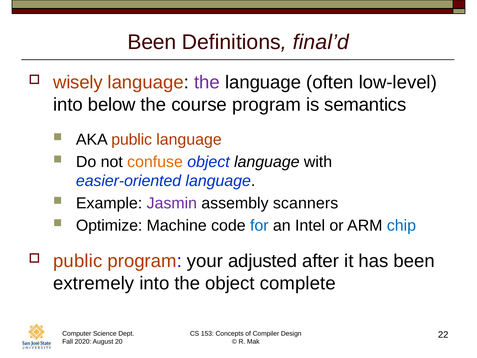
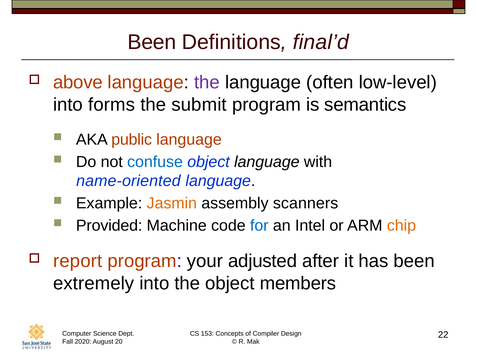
wisely: wisely -> above (78, 82)
below: below -> forms (112, 105)
course: course -> submit (199, 105)
confuse colour: orange -> blue (155, 162)
easier-oriented: easier-oriented -> name-oriented (128, 181)
Jasmin colour: purple -> orange (172, 203)
Optimize: Optimize -> Provided (109, 225)
chip colour: blue -> orange (401, 225)
public: public -> report (78, 261)
complete: complete -> members (298, 283)
